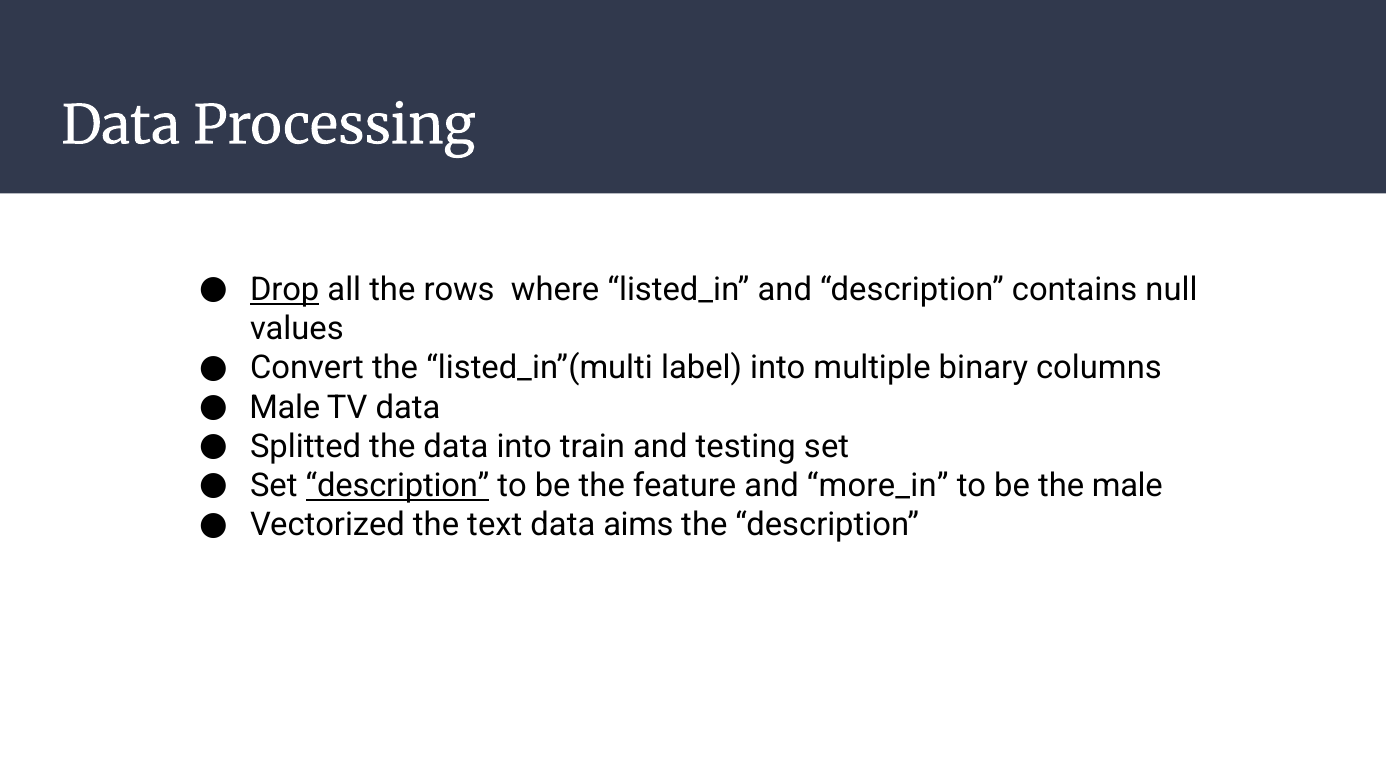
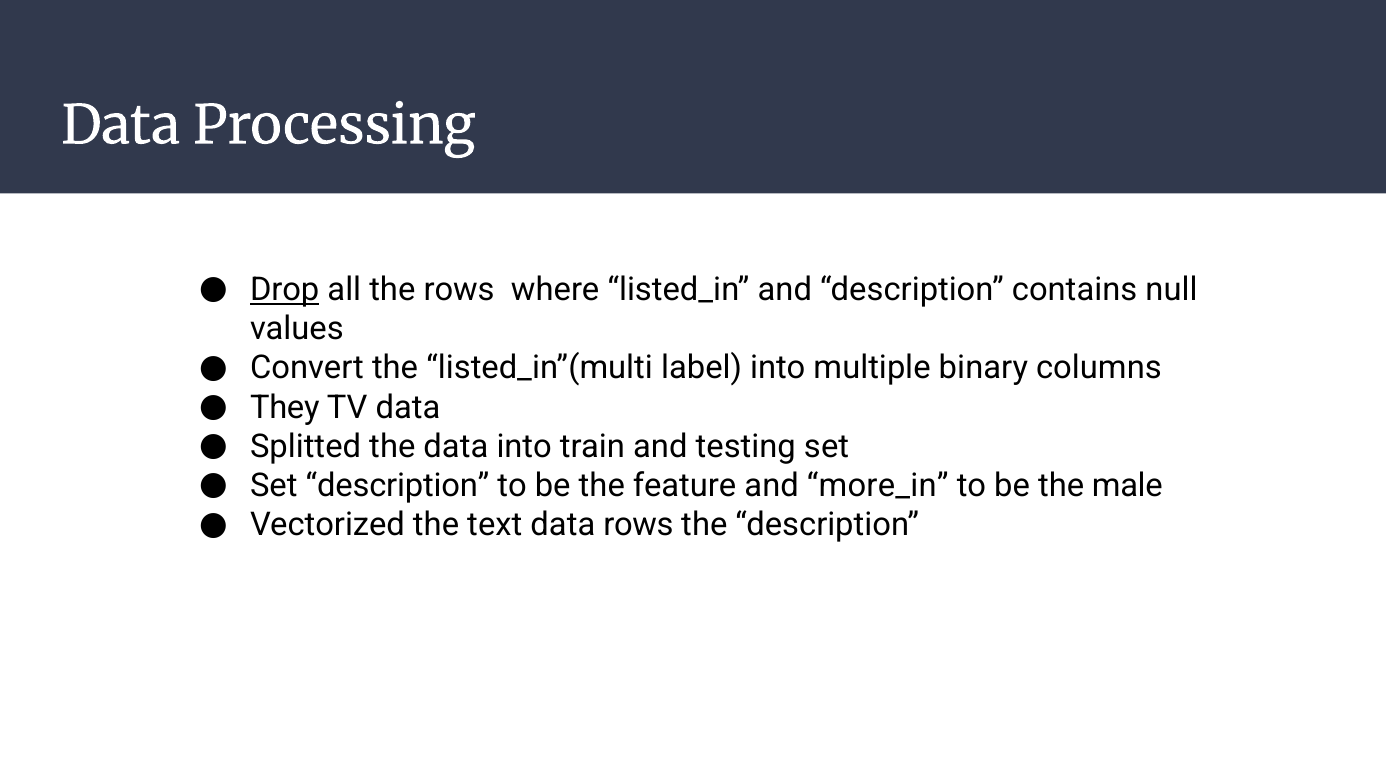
Male: Male -> They (285, 408)
description underline: present -> none (398, 486)
data aims: aims -> rows (638, 526)
